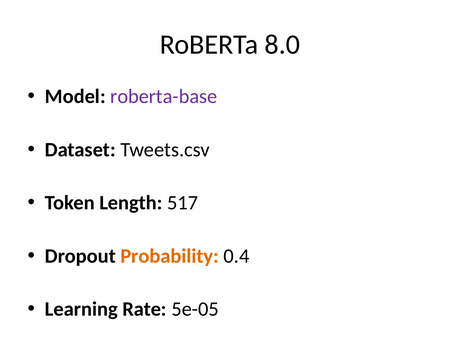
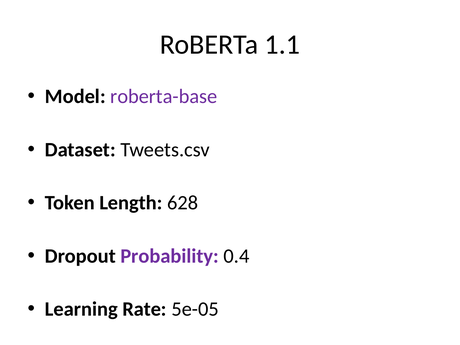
8.0: 8.0 -> 1.1 (282, 45)
517: 517 -> 628 (183, 203)
Probability colour: orange -> purple (170, 256)
